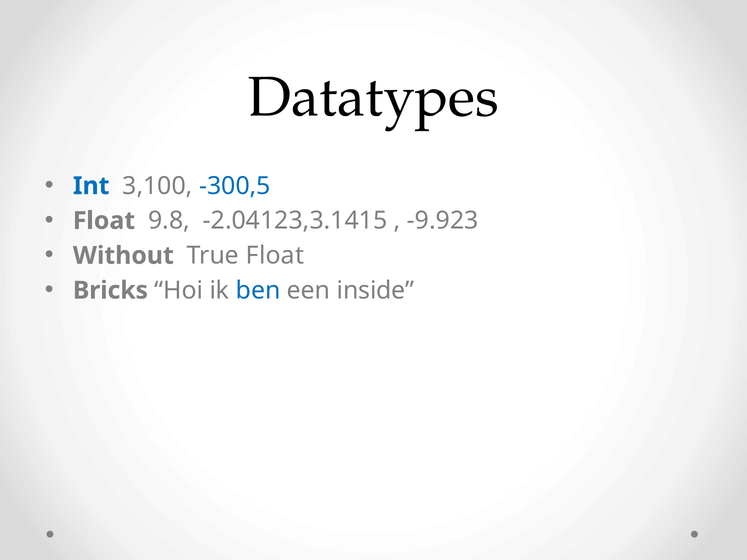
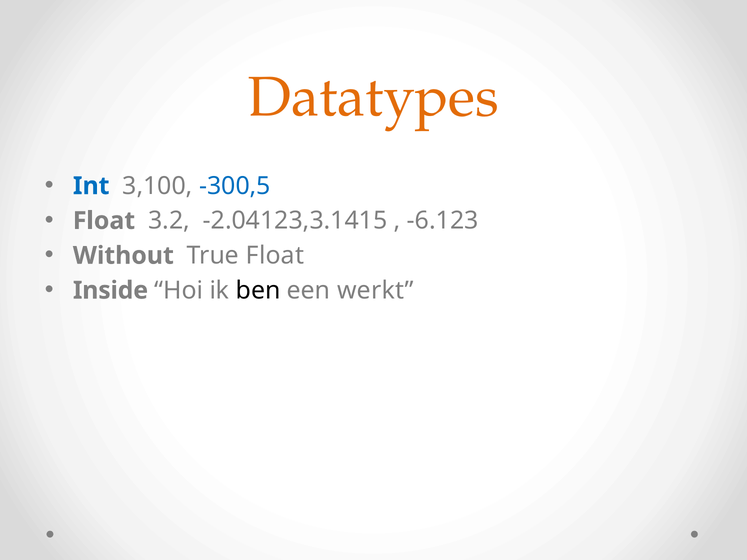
Datatypes colour: black -> orange (373, 97)
9.8: 9.8 -> 3.2 (169, 221)
-9.923: -9.923 -> -6.123 (443, 221)
Bricks: Bricks -> Inside (110, 291)
ben colour: blue -> black (258, 291)
inside: inside -> werkt (375, 291)
